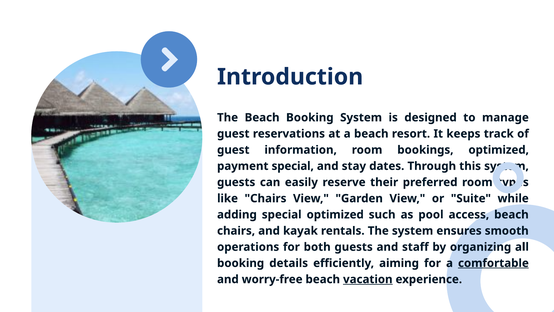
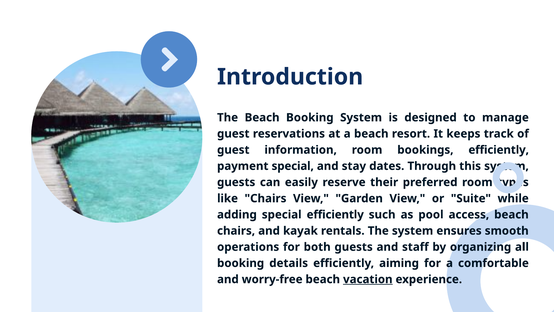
bookings optimized: optimized -> efficiently (499, 150)
special optimized: optimized -> efficiently (335, 214)
comfortable underline: present -> none (493, 263)
